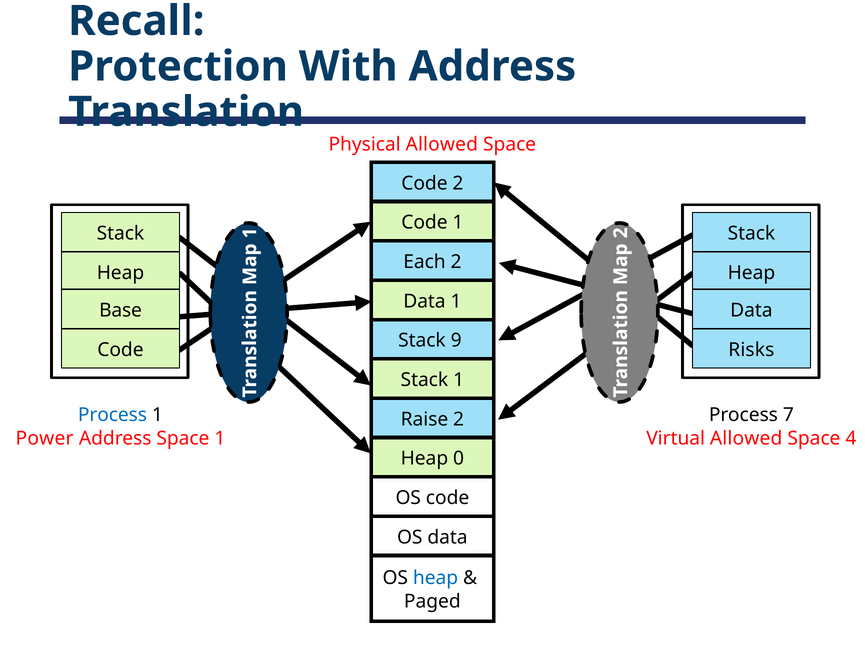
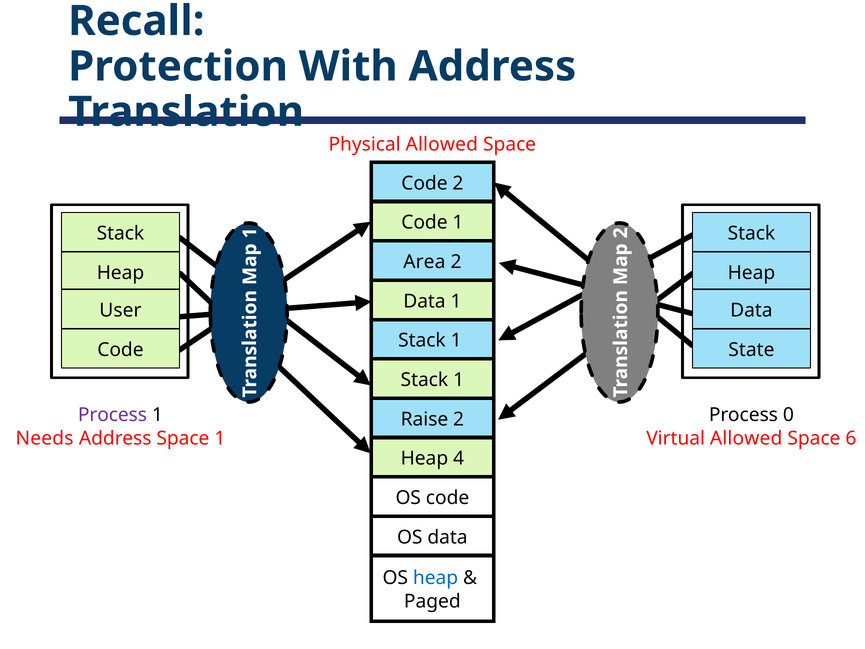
Each: Each -> Area (424, 262)
Base: Base -> User (120, 310)
9: 9 -> 1 (456, 340)
Risks: Risks -> State (751, 350)
Process colour: blue -> purple (112, 415)
7: 7 -> 0 (788, 415)
Power: Power -> Needs (45, 438)
4: 4 -> 6 (851, 438)
0: 0 -> 4 (459, 458)
